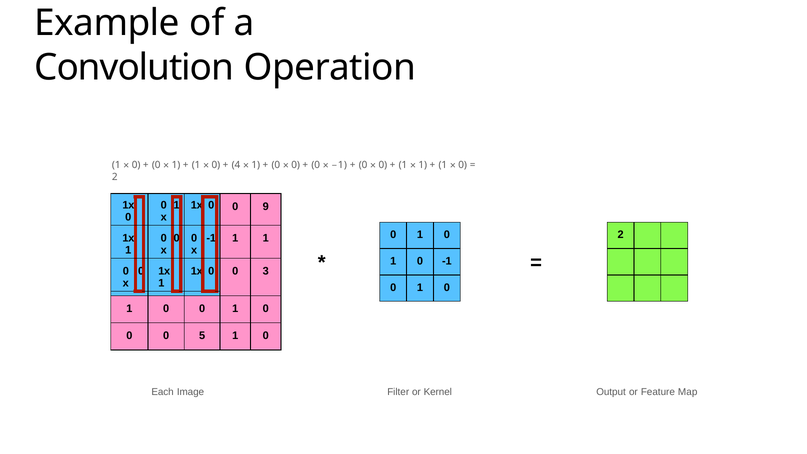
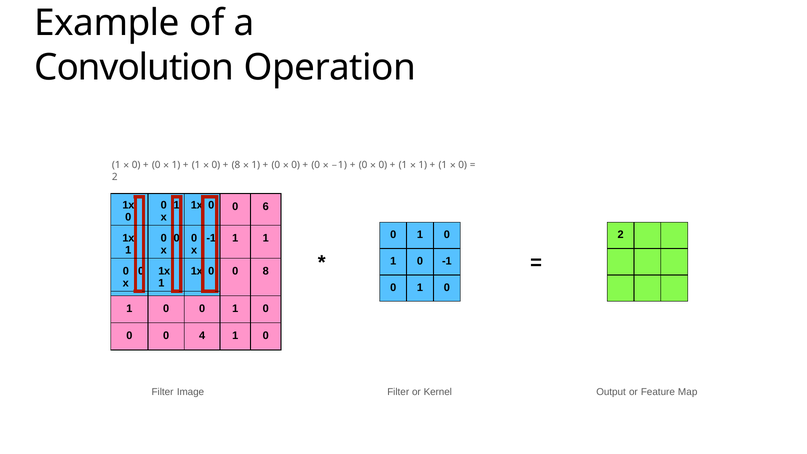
4: 4 -> 8 (236, 165)
9: 9 -> 6 (266, 207)
0 3: 3 -> 8 (266, 271)
5: 5 -> 4 (202, 336)
Each: Each -> Filter (163, 392)
